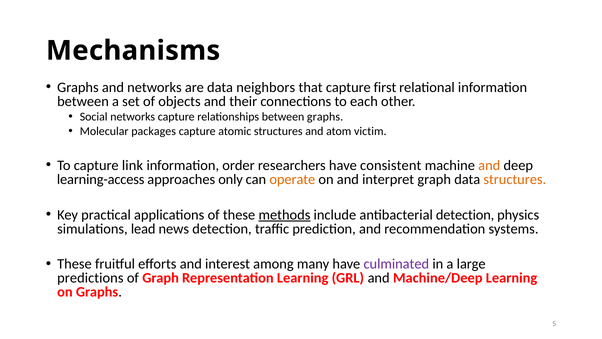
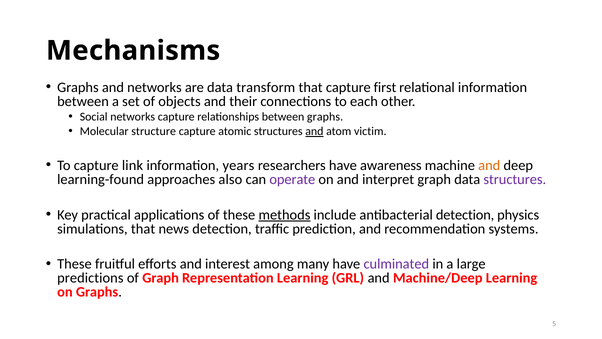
neighbors: neighbors -> transform (266, 87)
packages: packages -> structure (154, 131)
and underline: none -> present (314, 131)
order: order -> years (238, 165)
consistent: consistent -> awareness (391, 165)
learning-access: learning-access -> learning-found (101, 179)
only: only -> also (230, 179)
operate colour: orange -> purple (292, 179)
structures colour: orange -> purple (515, 179)
simulations lead: lead -> that (143, 229)
